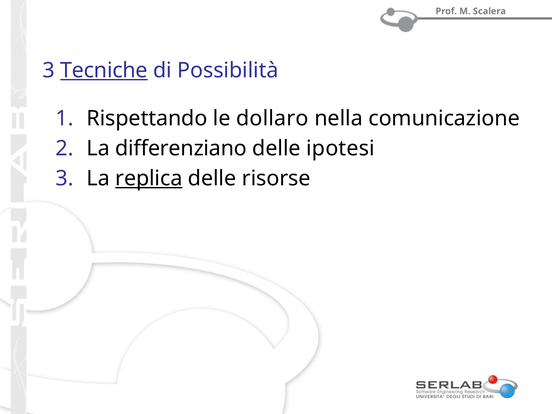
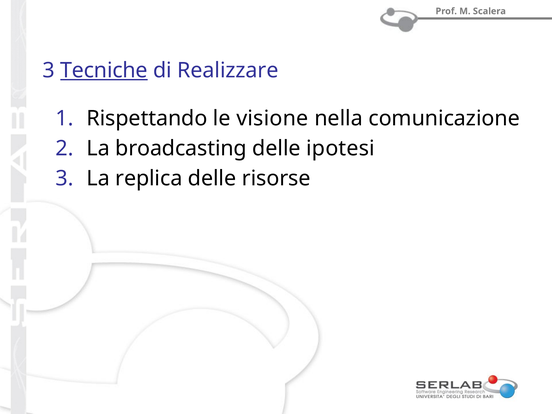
Possibilità: Possibilità -> Realizzare (228, 70)
dollaro: dollaro -> visione (272, 118)
differenziano: differenziano -> broadcasting (181, 148)
replica underline: present -> none (149, 179)
